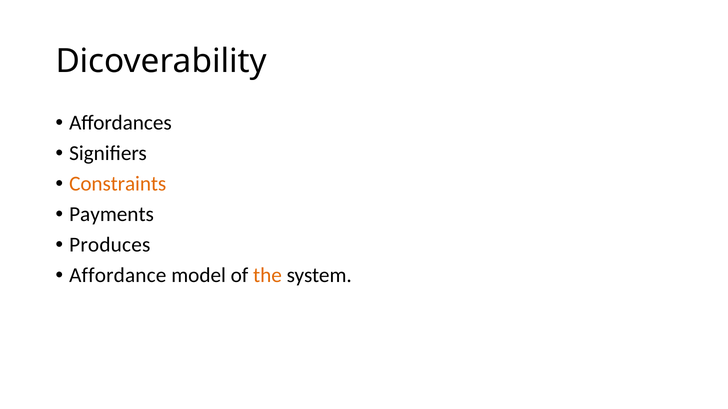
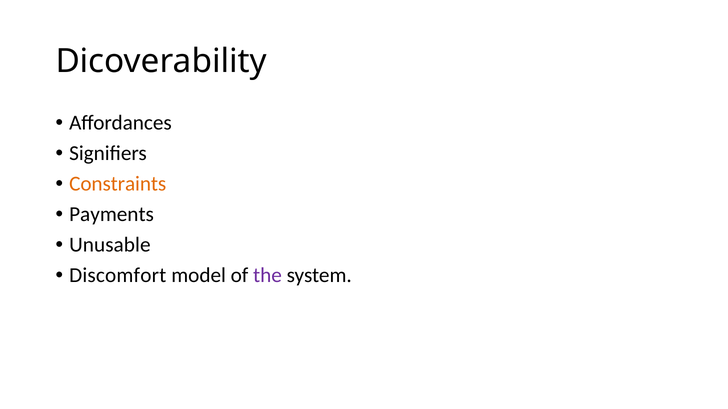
Produces: Produces -> Unusable (110, 245)
Affordance: Affordance -> Discomfort (118, 276)
the colour: orange -> purple (267, 276)
